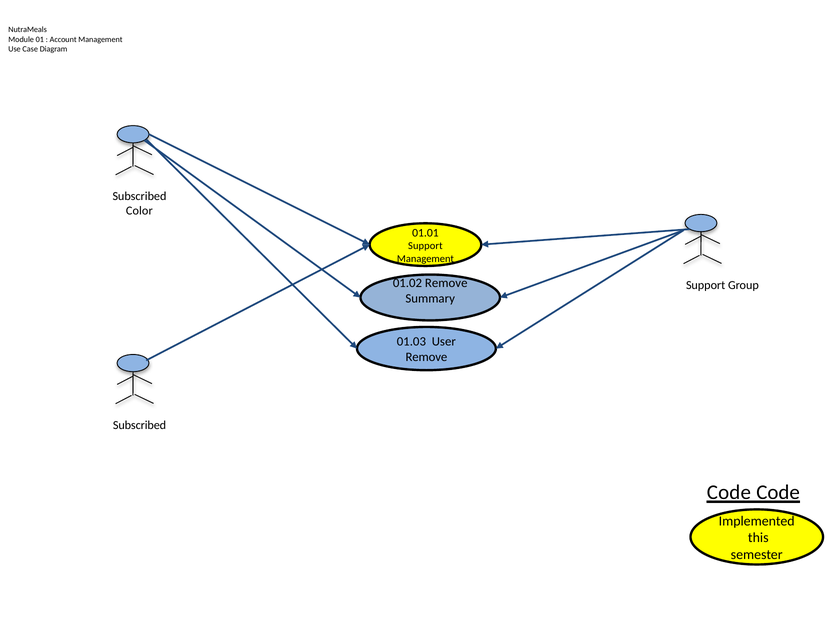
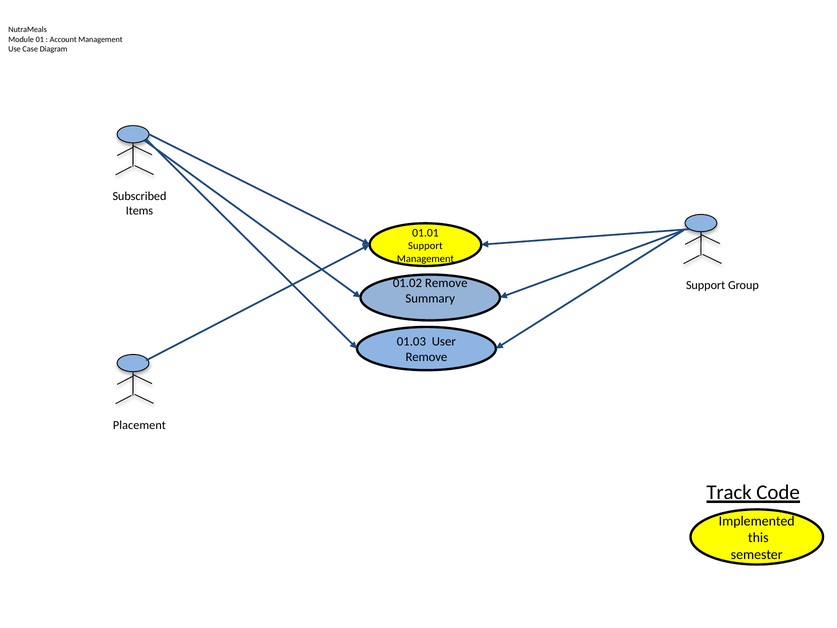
Color: Color -> Items (139, 211)
Subscribed: Subscribed -> Placement (139, 425)
Code: Code -> Track (729, 492)
